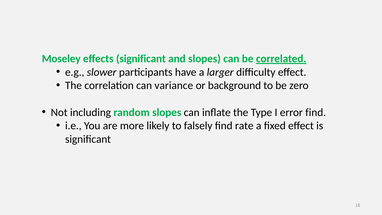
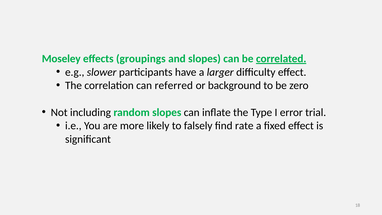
effects significant: significant -> groupings (141, 59)
variance: variance -> referred (174, 86)
error find: find -> trial (316, 112)
